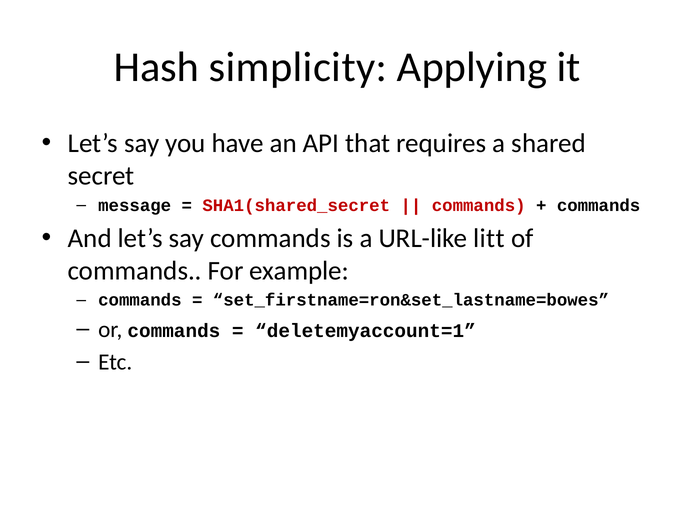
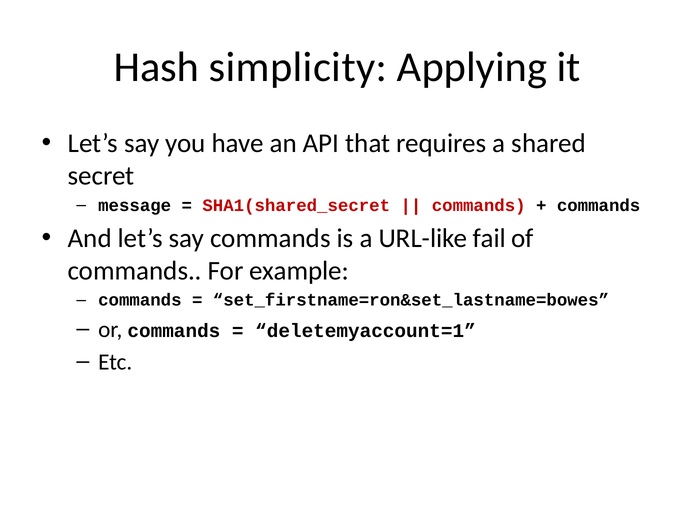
litt: litt -> fail (489, 238)
